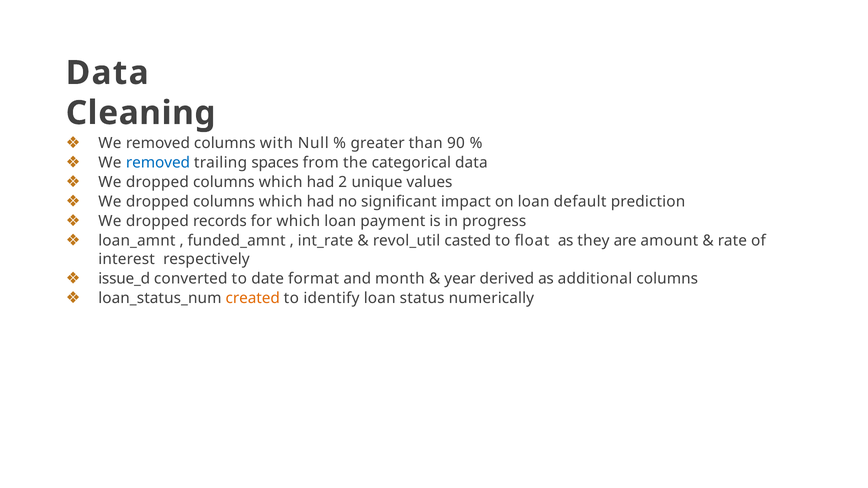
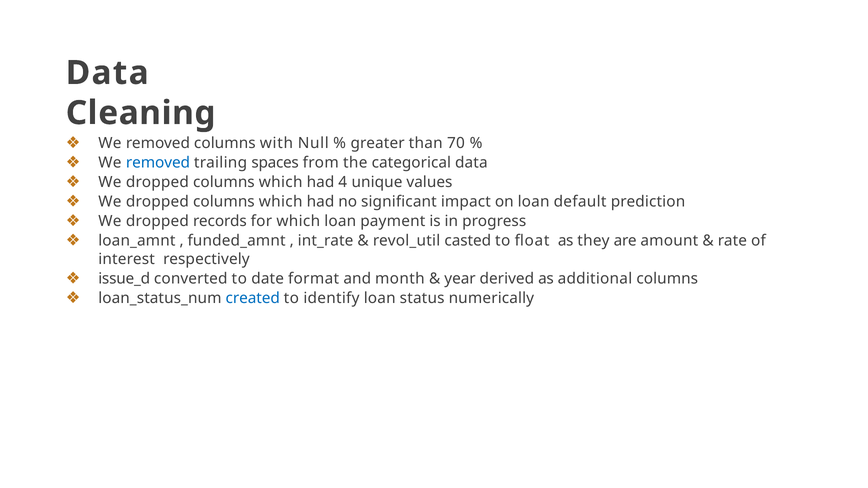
90: 90 -> 70 (456, 143)
2: 2 -> 4 (343, 182)
created colour: orange -> blue (253, 298)
